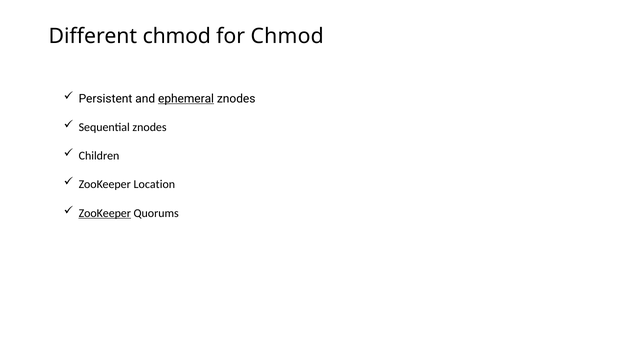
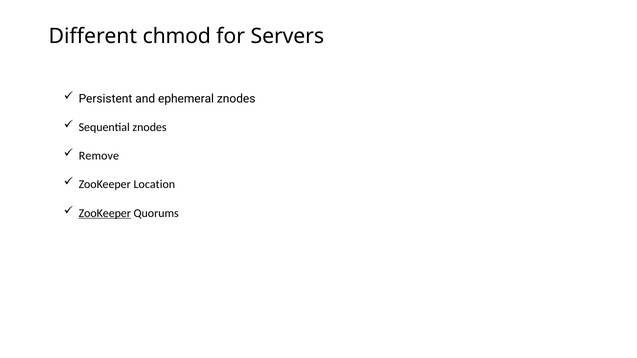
for Chmod: Chmod -> Servers (287, 36)
ephemeral underline: present -> none (186, 99)
Children: Children -> Remove (99, 156)
